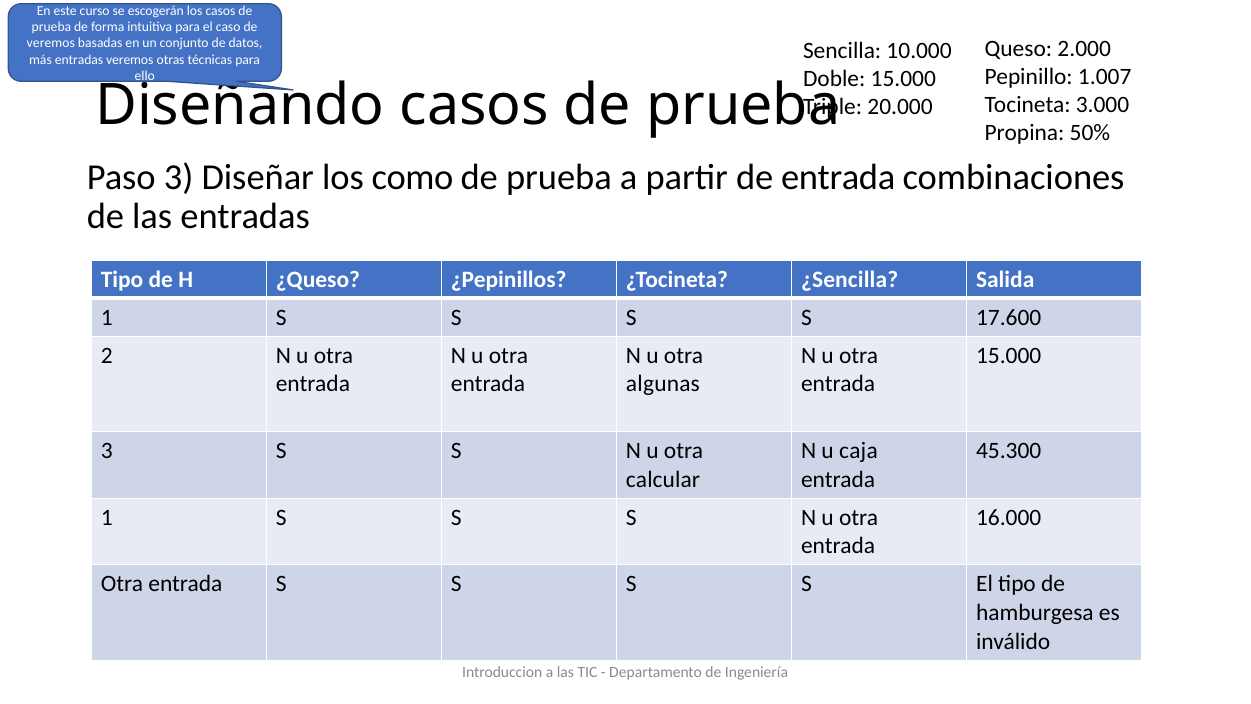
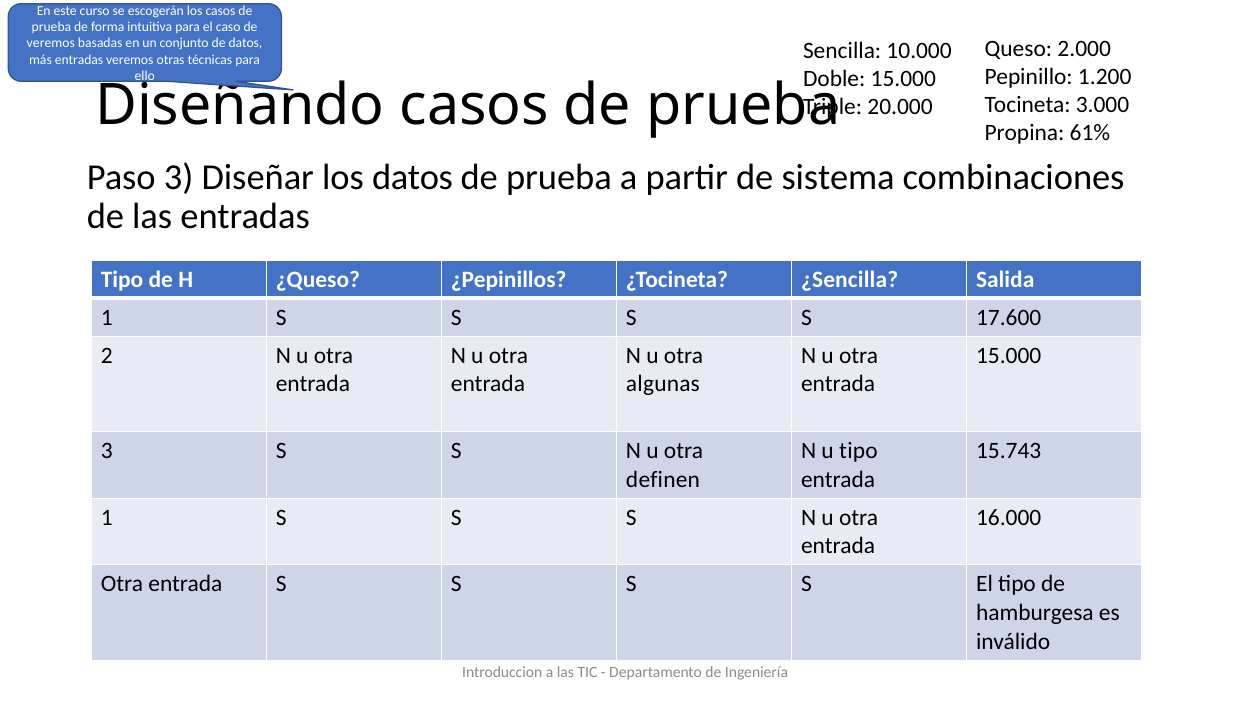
1.007: 1.007 -> 1.200 (1105, 77)
50%: 50% -> 61% (1090, 133)
los como: como -> datos (413, 177)
de entrada: entrada -> sistema (838, 177)
u caja: caja -> tipo (858, 451)
45.300: 45.300 -> 15.743 (1009, 451)
calcular: calcular -> definen (663, 479)
